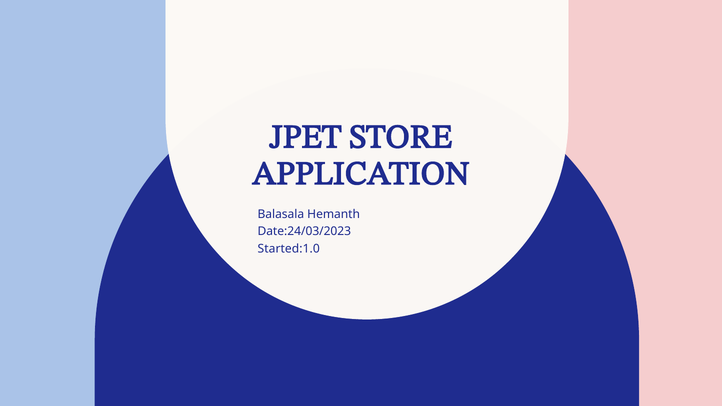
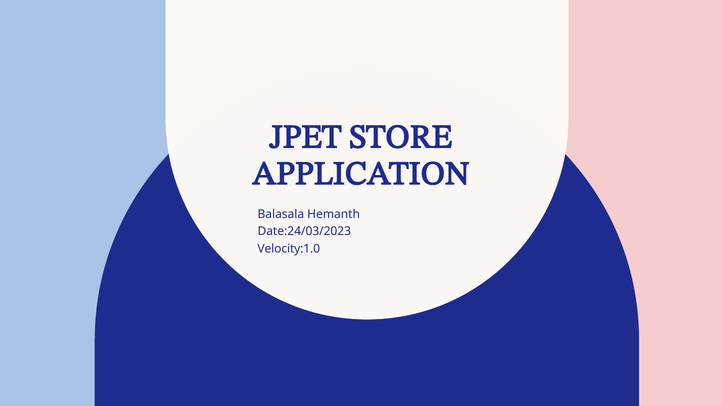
Started:1.0: Started:1.0 -> Velocity:1.0 (289, 249)
